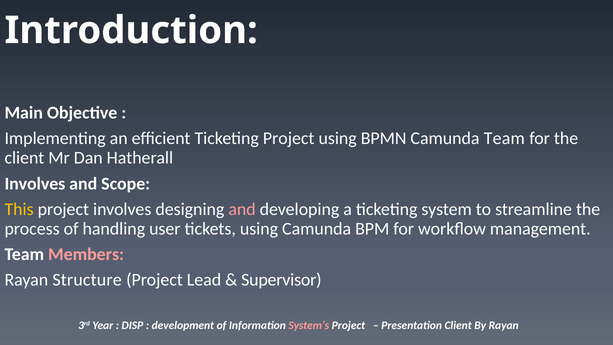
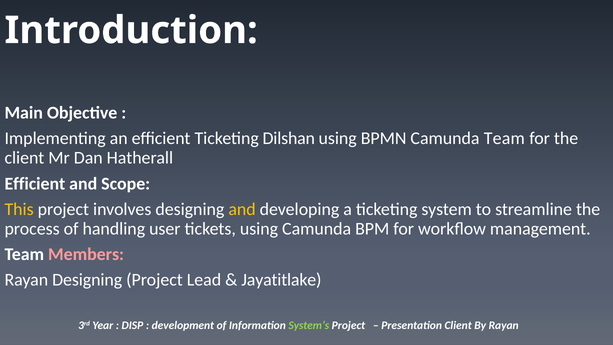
Ticketing Project: Project -> Dilshan (289, 139)
Involves: Involves -> Efficient (35, 184)
and colour: pink -> yellow (242, 209)
Rayan Structure: Structure -> Designing (87, 280)
Supervisor: Supervisor -> Jayatitlake (281, 280)
System’s colour: pink -> light green (309, 325)
